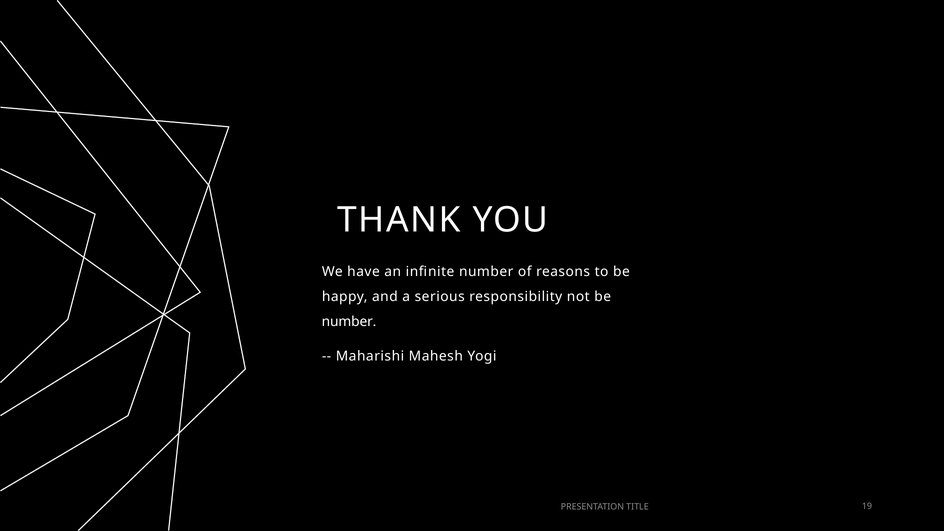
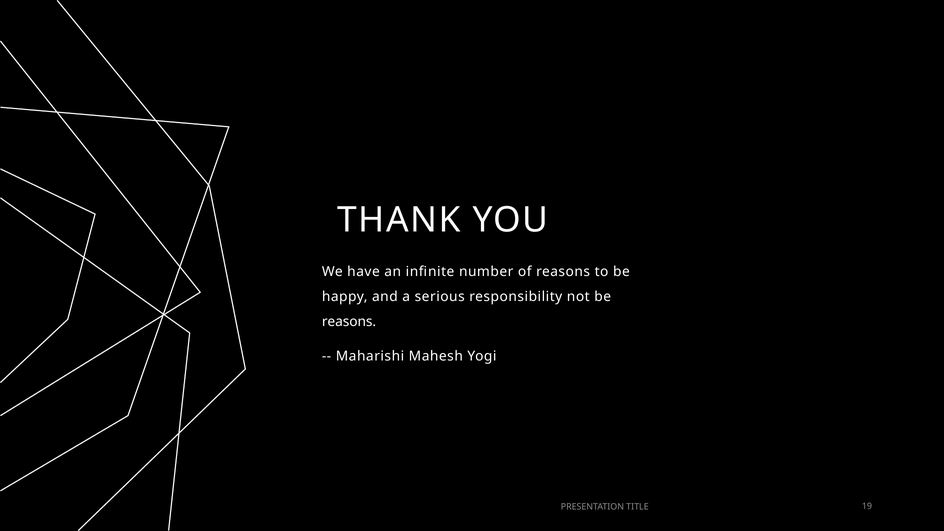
number: number -> reasons (349, 321)
